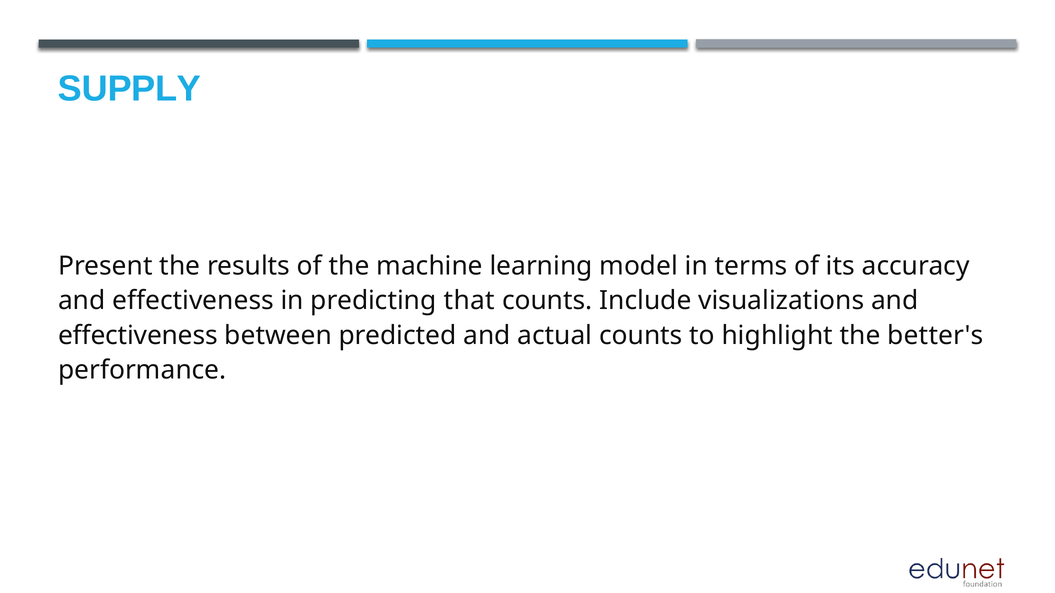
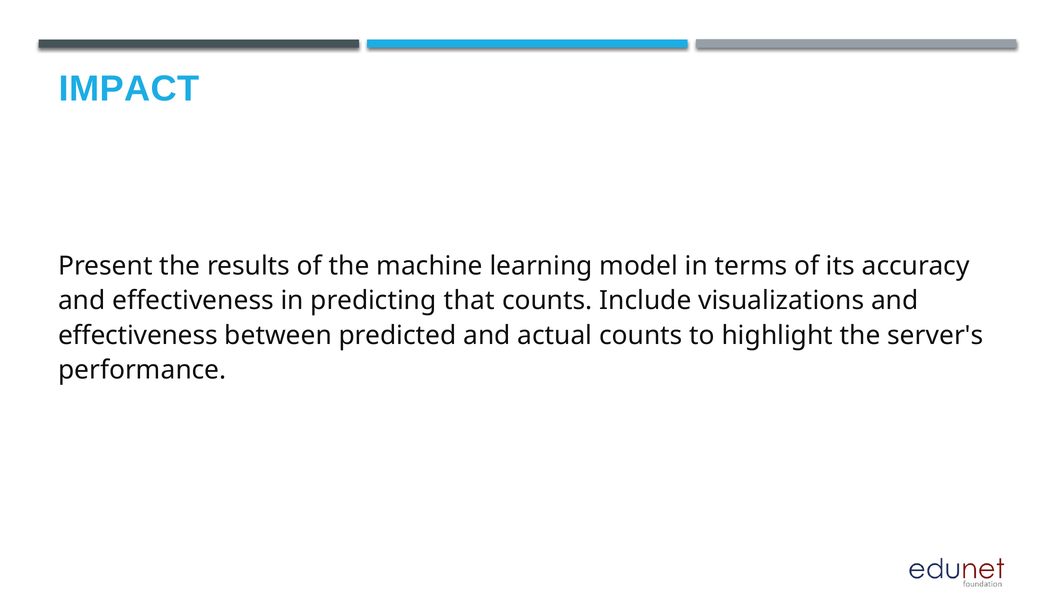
SUPPLY: SUPPLY -> IMPACT (129, 89)
better's: better's -> server's (935, 336)
